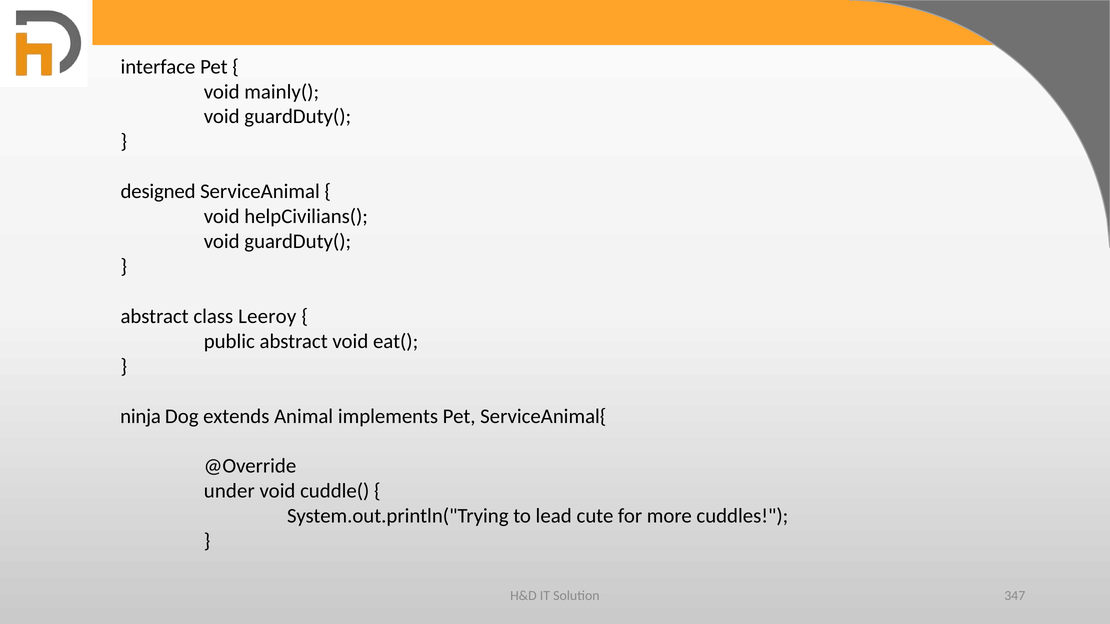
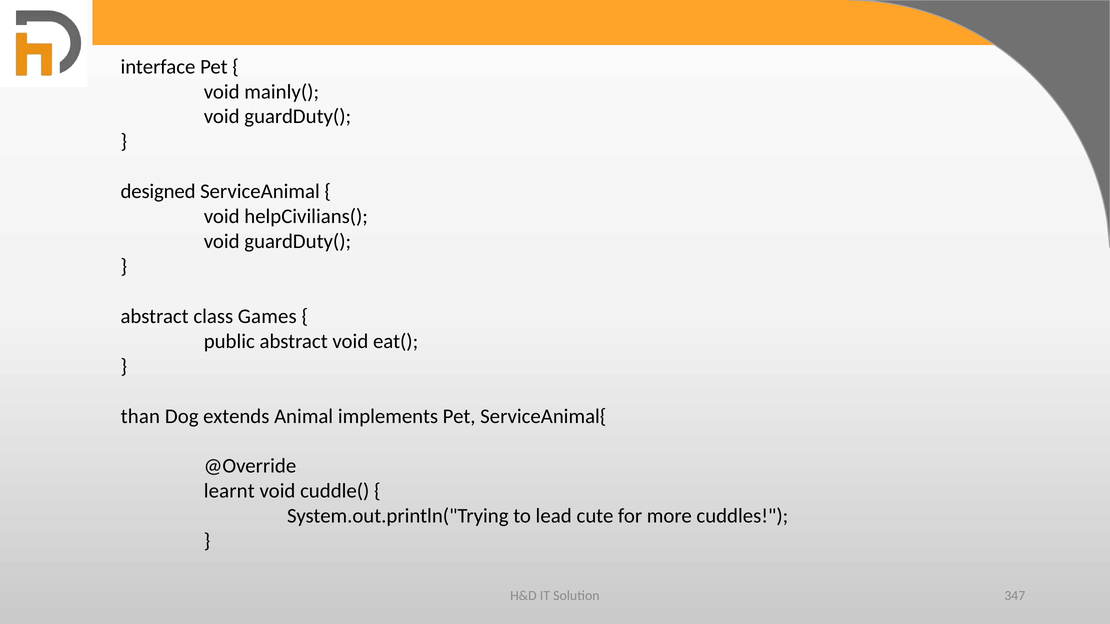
Leeroy: Leeroy -> Games (267, 316)
ninja: ninja -> than (140, 416)
under: under -> learnt (229, 491)
